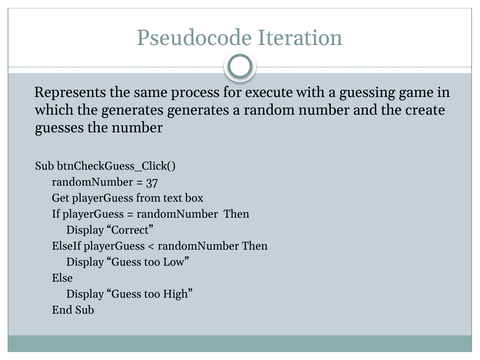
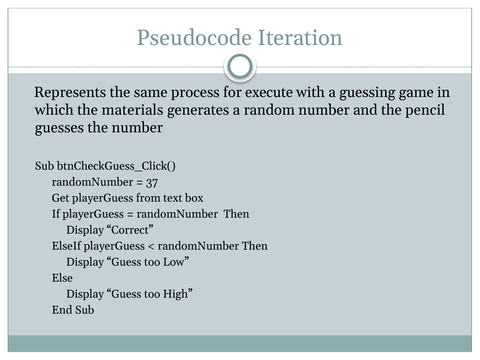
the generates: generates -> materials (132, 110)
create: create -> pencil (425, 110)
